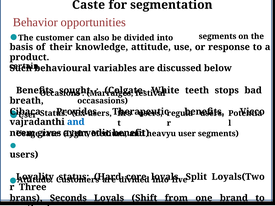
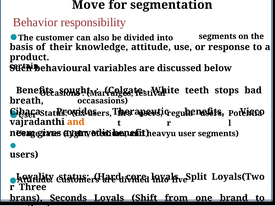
Caste: Caste -> Move (89, 5)
opportunities: opportunities -> responsibility (93, 22)
and colour: blue -> orange (76, 122)
